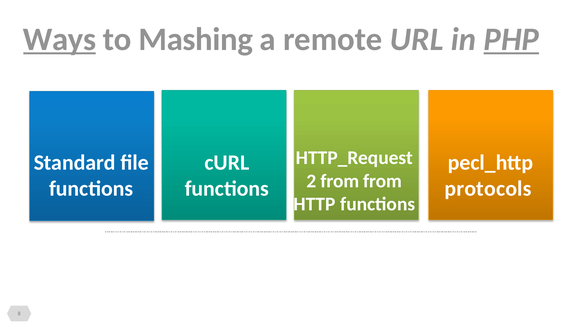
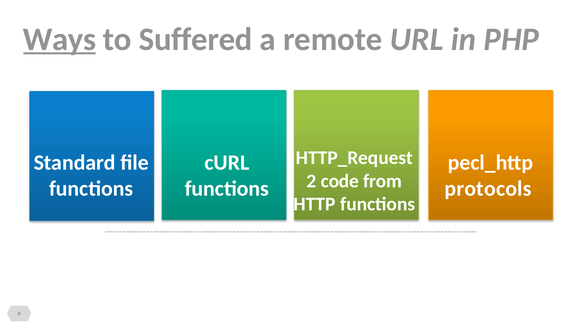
Mashing: Mashing -> Suffered (196, 39)
PHP underline: present -> none (511, 39)
from: from -> code (340, 181)
